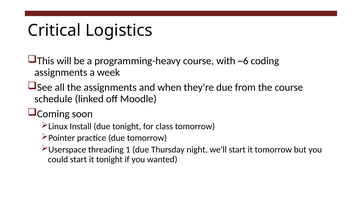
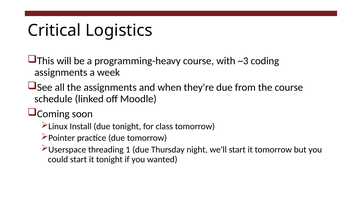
~6: ~6 -> ~3 (243, 61)
